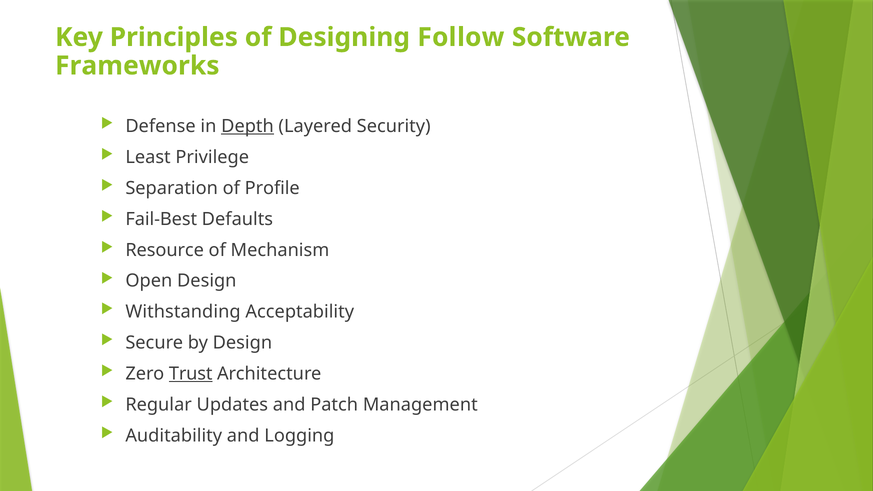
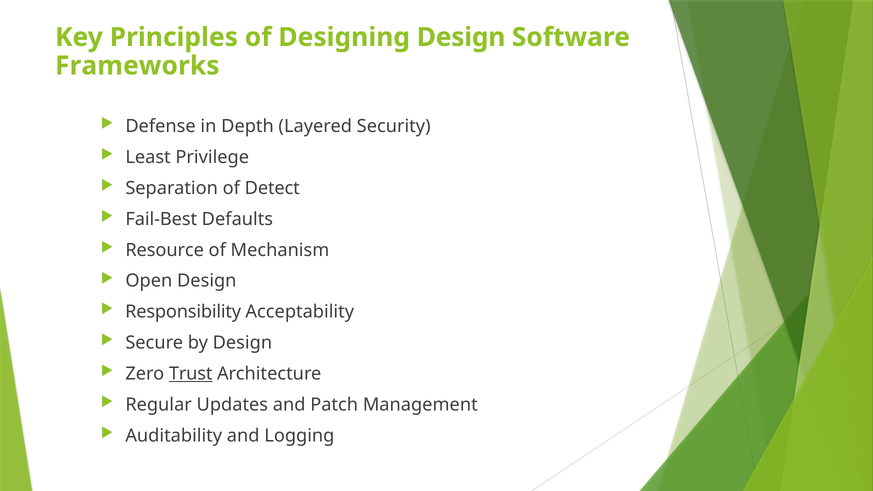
Designing Follow: Follow -> Design (461, 37)
Depth underline: present -> none (248, 126)
Profile: Profile -> Detect (272, 188)
Withstanding: Withstanding -> Responsibility (183, 312)
